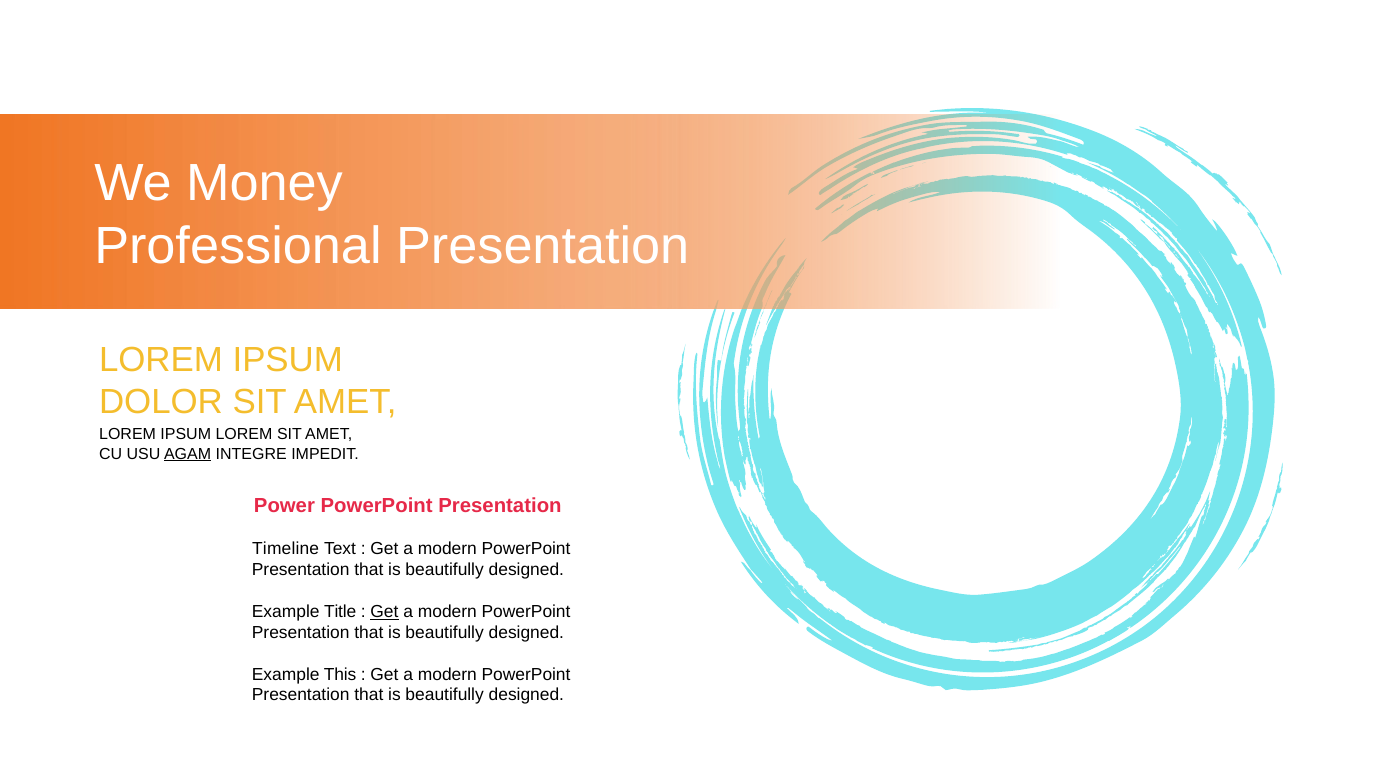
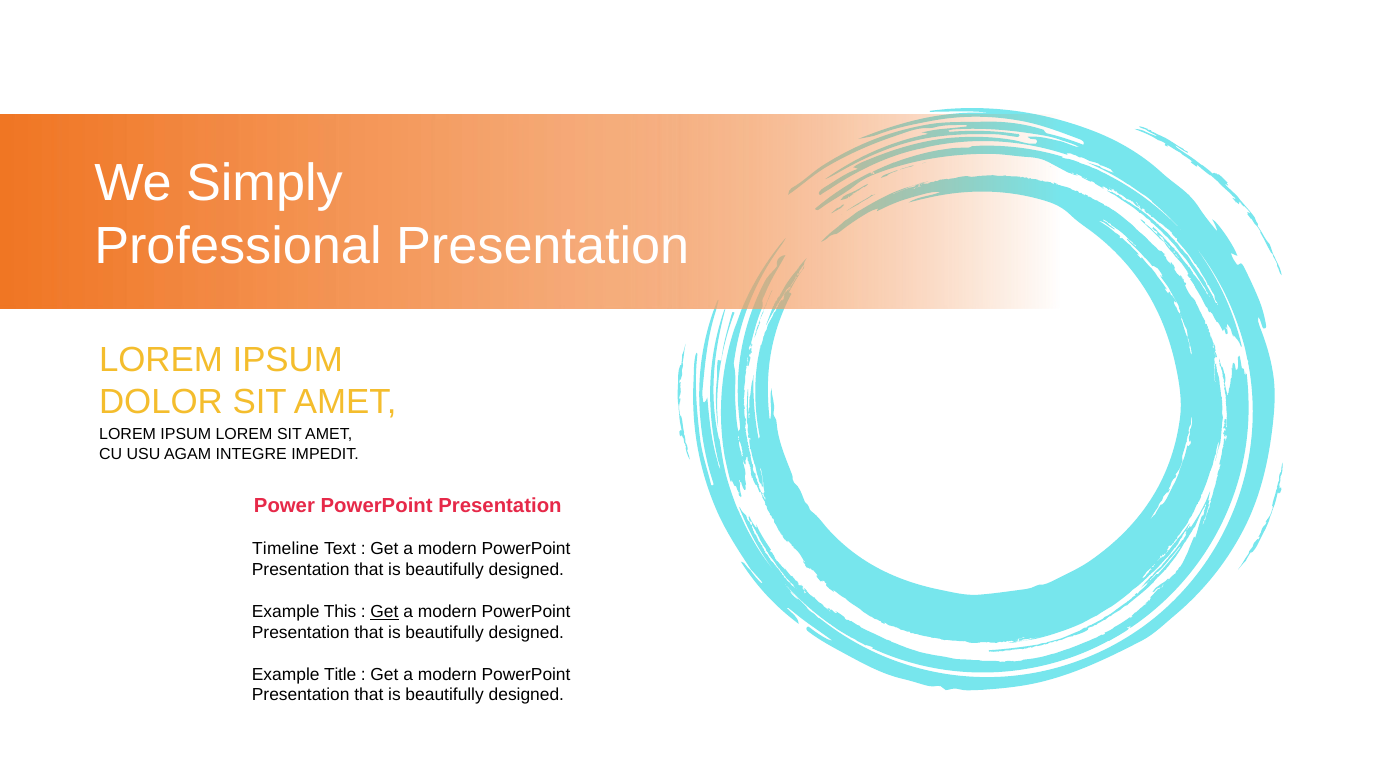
Money: Money -> Simply (264, 183)
AGAM underline: present -> none (188, 454)
Title: Title -> This (340, 612)
This: This -> Title (340, 674)
